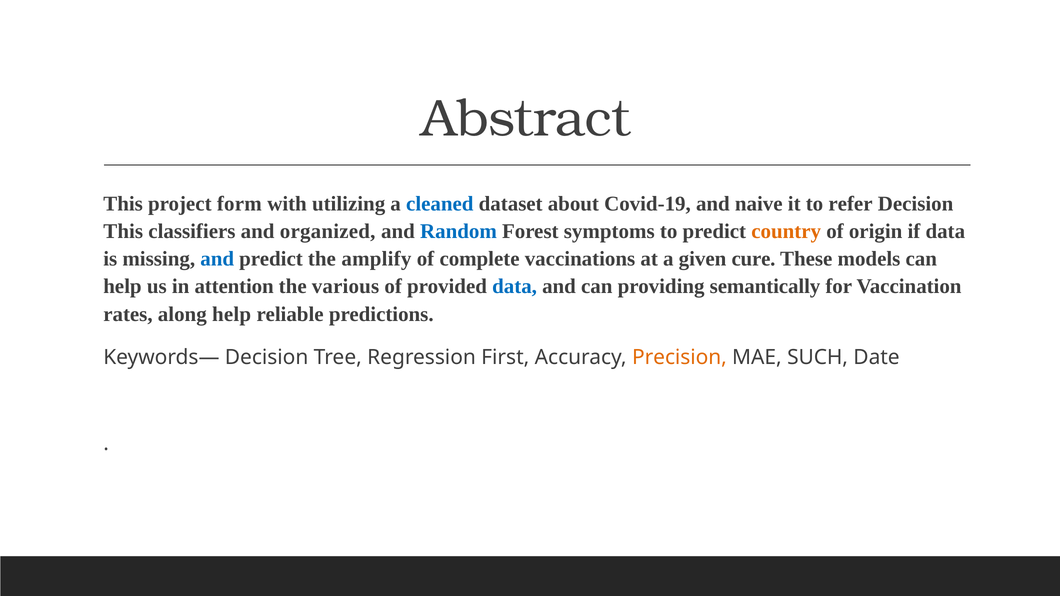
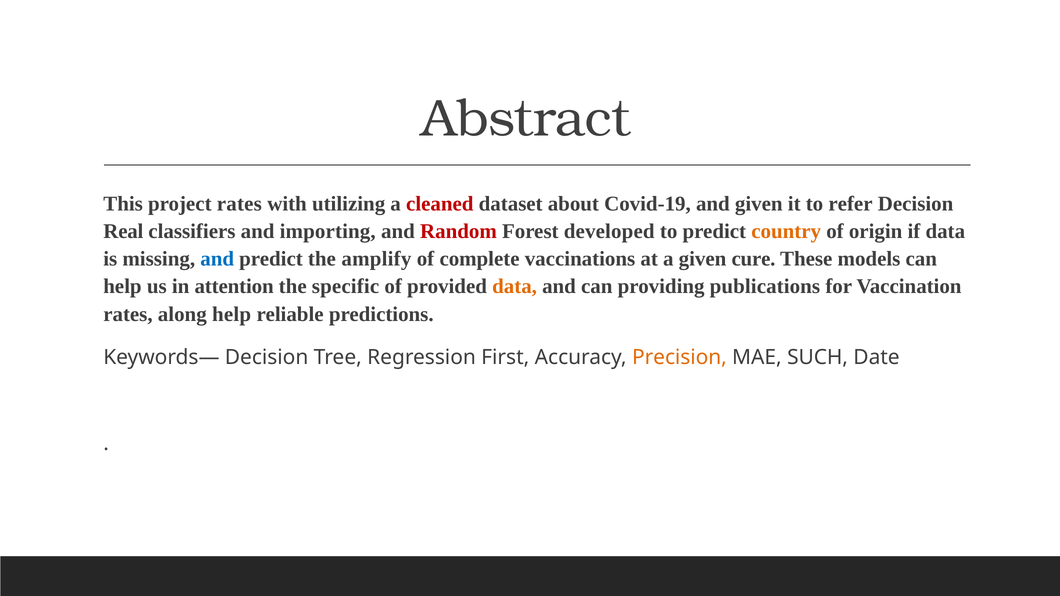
project form: form -> rates (239, 204)
cleaned colour: blue -> red (440, 204)
and naive: naive -> given (759, 204)
This: This -> Real (123, 231)
organized: organized -> importing (328, 231)
Random colour: blue -> red (458, 231)
symptoms: symptoms -> developed (609, 231)
various: various -> specific (346, 287)
data colour: blue -> orange (515, 287)
semantically: semantically -> publications (765, 287)
